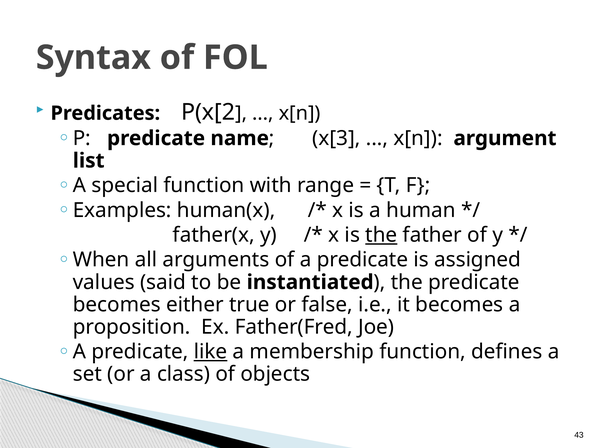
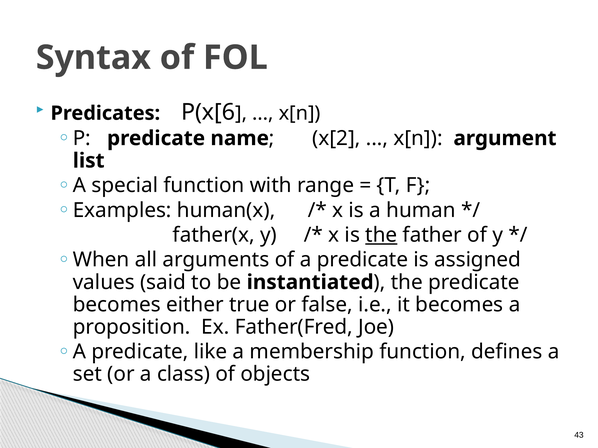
P(x[2: P(x[2 -> P(x[6 (208, 112)
x[3: x[3 -> x[2 (336, 138)
like underline: present -> none (211, 352)
